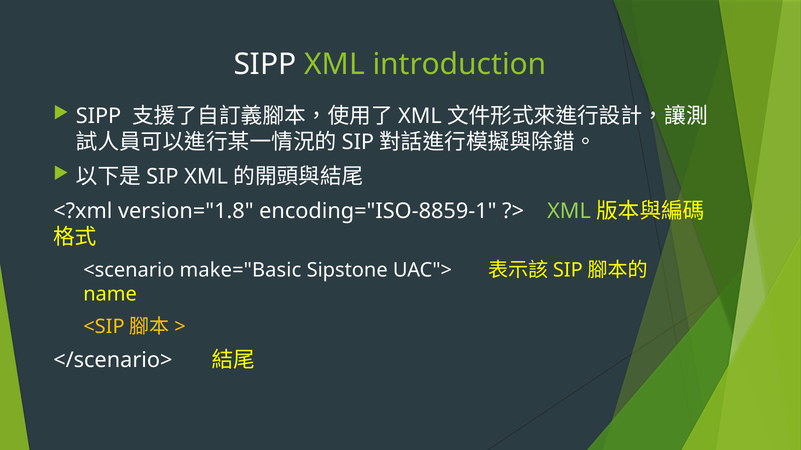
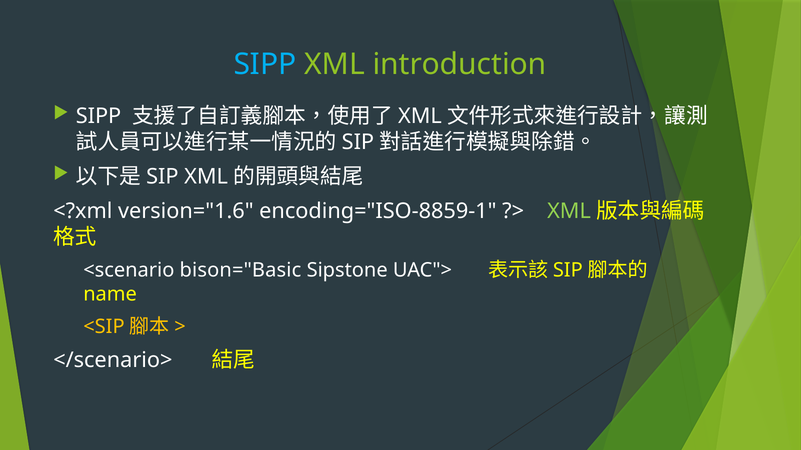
SIPP colour: white -> light blue (265, 64)
version="1.8: version="1.8 -> version="1.6 (186, 211)
make="Basic: make="Basic -> bison="Basic (240, 270)
